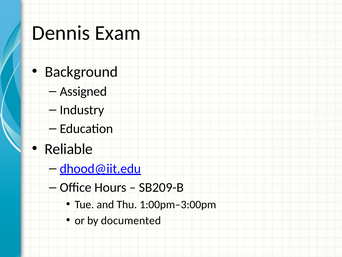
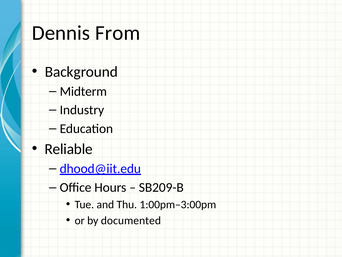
Exam: Exam -> From (118, 33)
Assigned: Assigned -> Midterm (83, 91)
